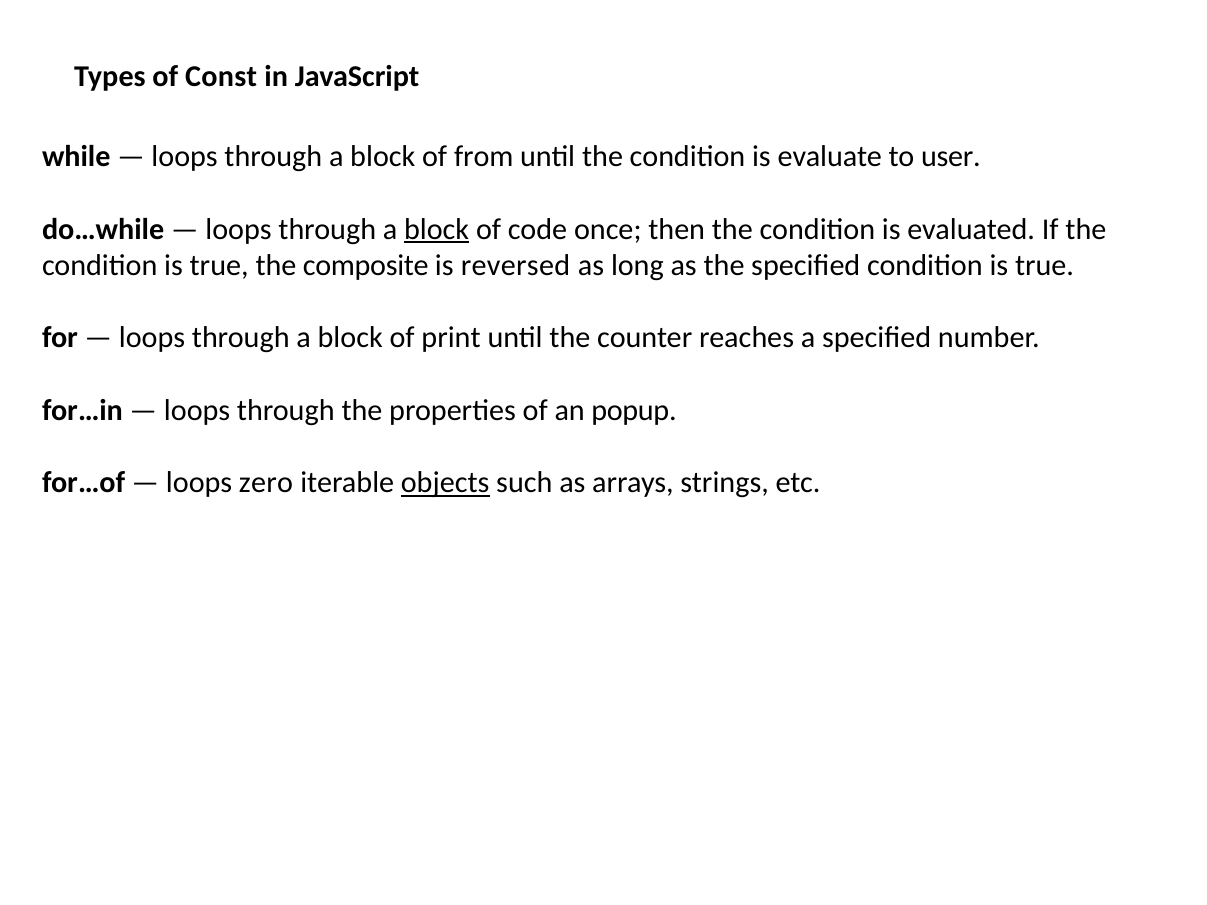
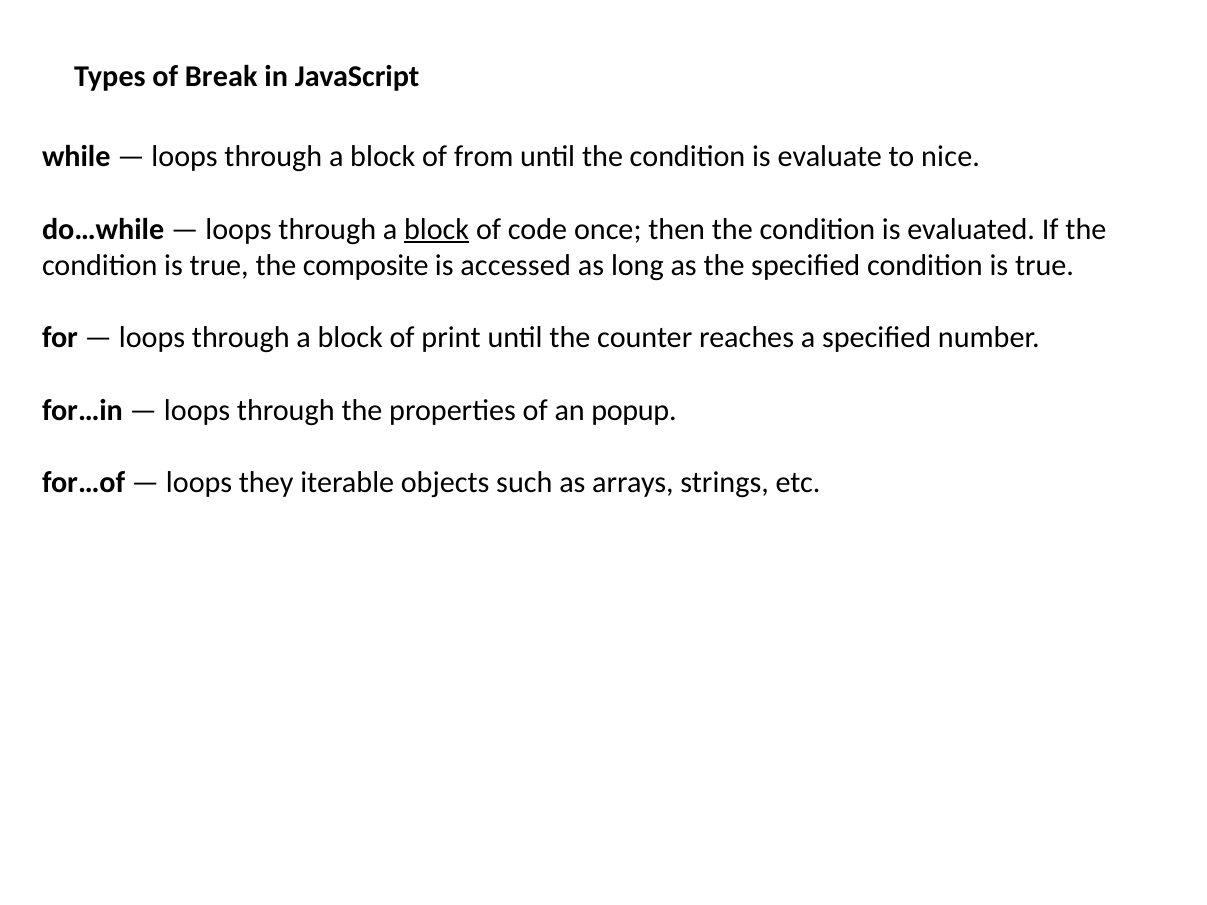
Const: Const -> Break (221, 76)
user: user -> nice (951, 157)
reversed: reversed -> accessed (516, 266)
zero: zero -> they (266, 483)
objects underline: present -> none (445, 483)
